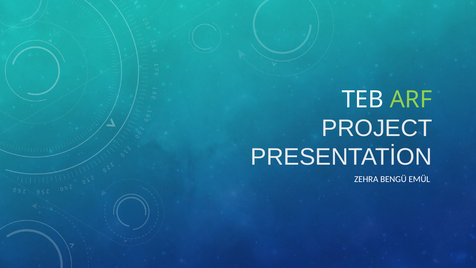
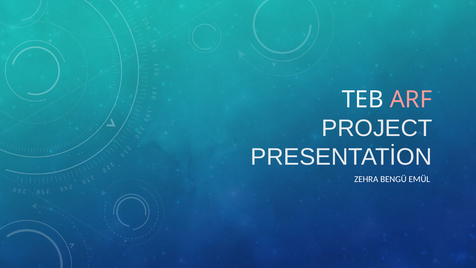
ARF colour: light green -> pink (411, 100)
